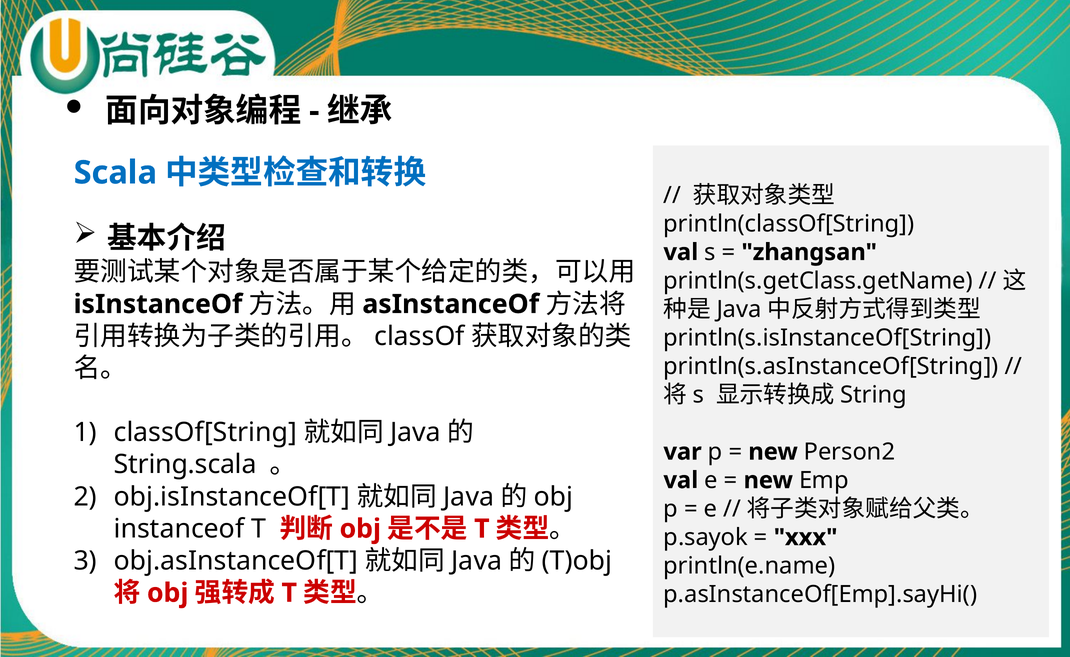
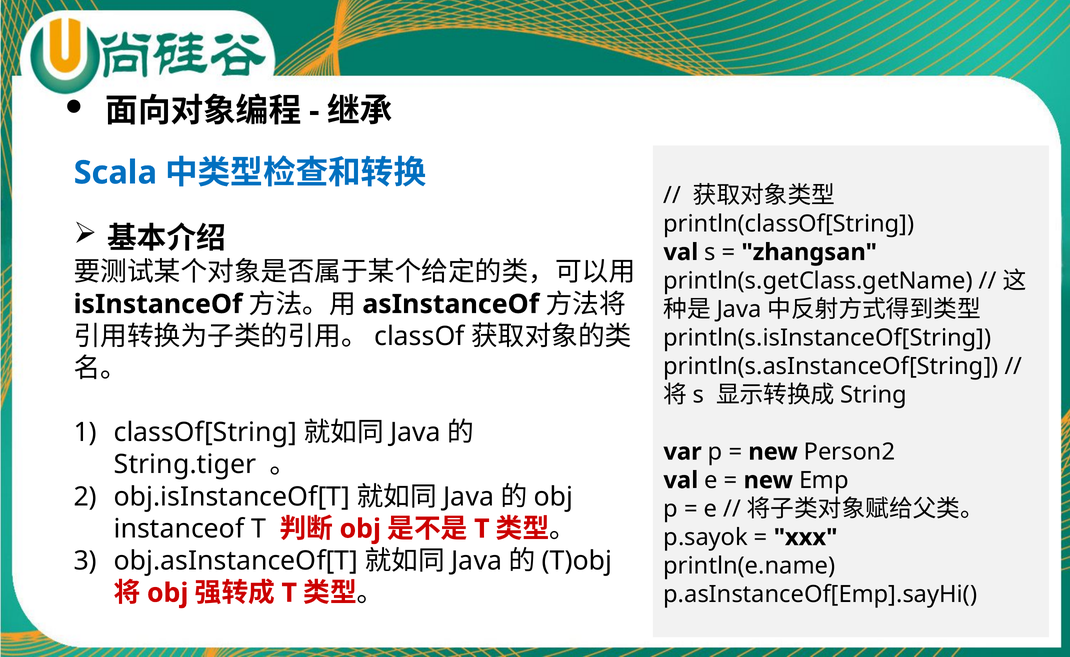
String.scala: String.scala -> String.tiger (185, 465)
